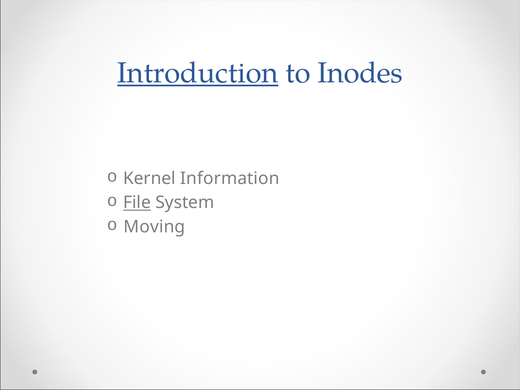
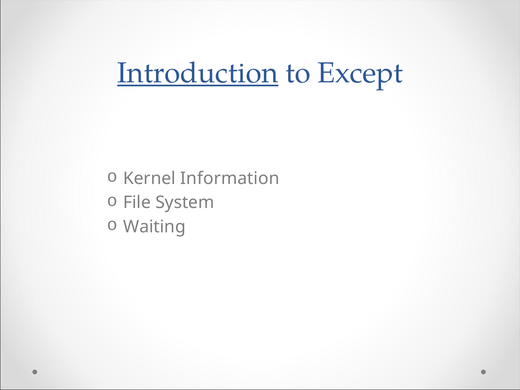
Inodes: Inodes -> Except (360, 73)
File underline: present -> none (137, 203)
Moving: Moving -> Waiting (154, 227)
